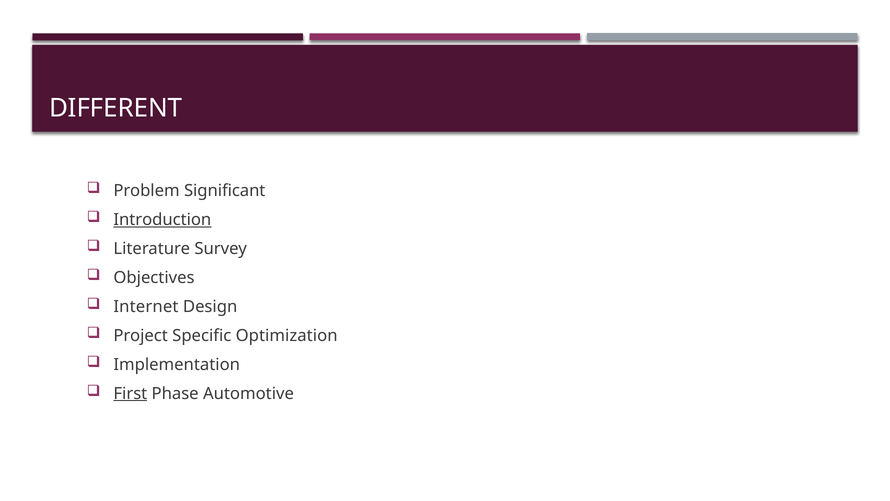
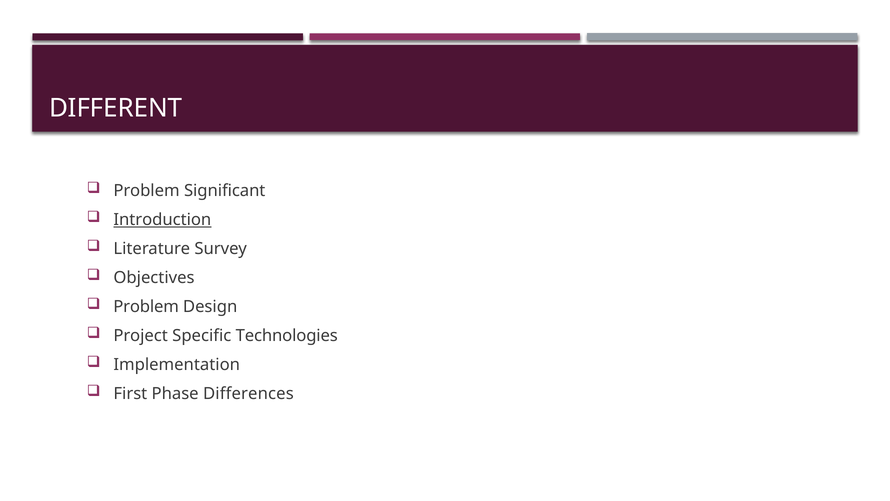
Internet: Internet -> Problem (146, 306)
Optimization: Optimization -> Technologies (287, 335)
First underline: present -> none (130, 393)
Automotive: Automotive -> Differences (248, 393)
